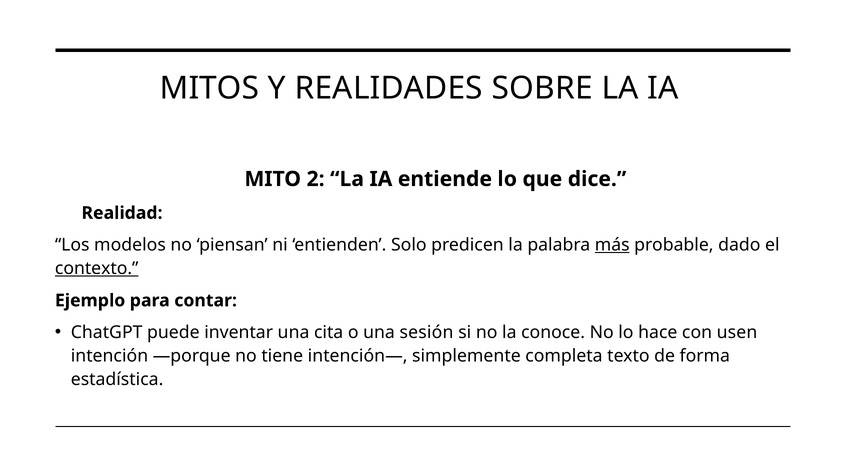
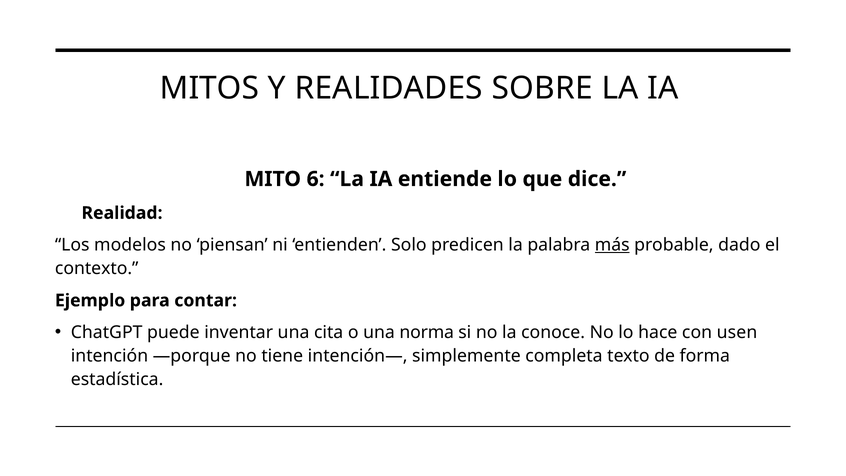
2: 2 -> 6 (316, 179)
contexto underline: present -> none (97, 268)
sesión: sesión -> norma (427, 333)
